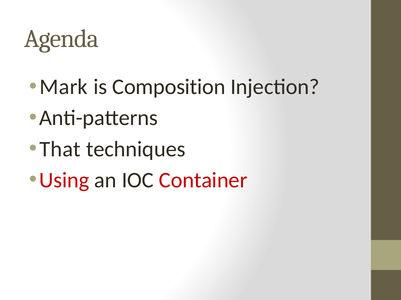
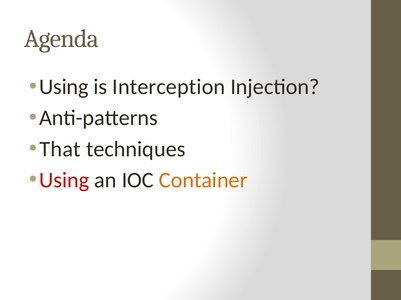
Mark: Mark -> Using (64, 87)
Composition: Composition -> Interception (169, 87)
Container colour: red -> orange (203, 181)
